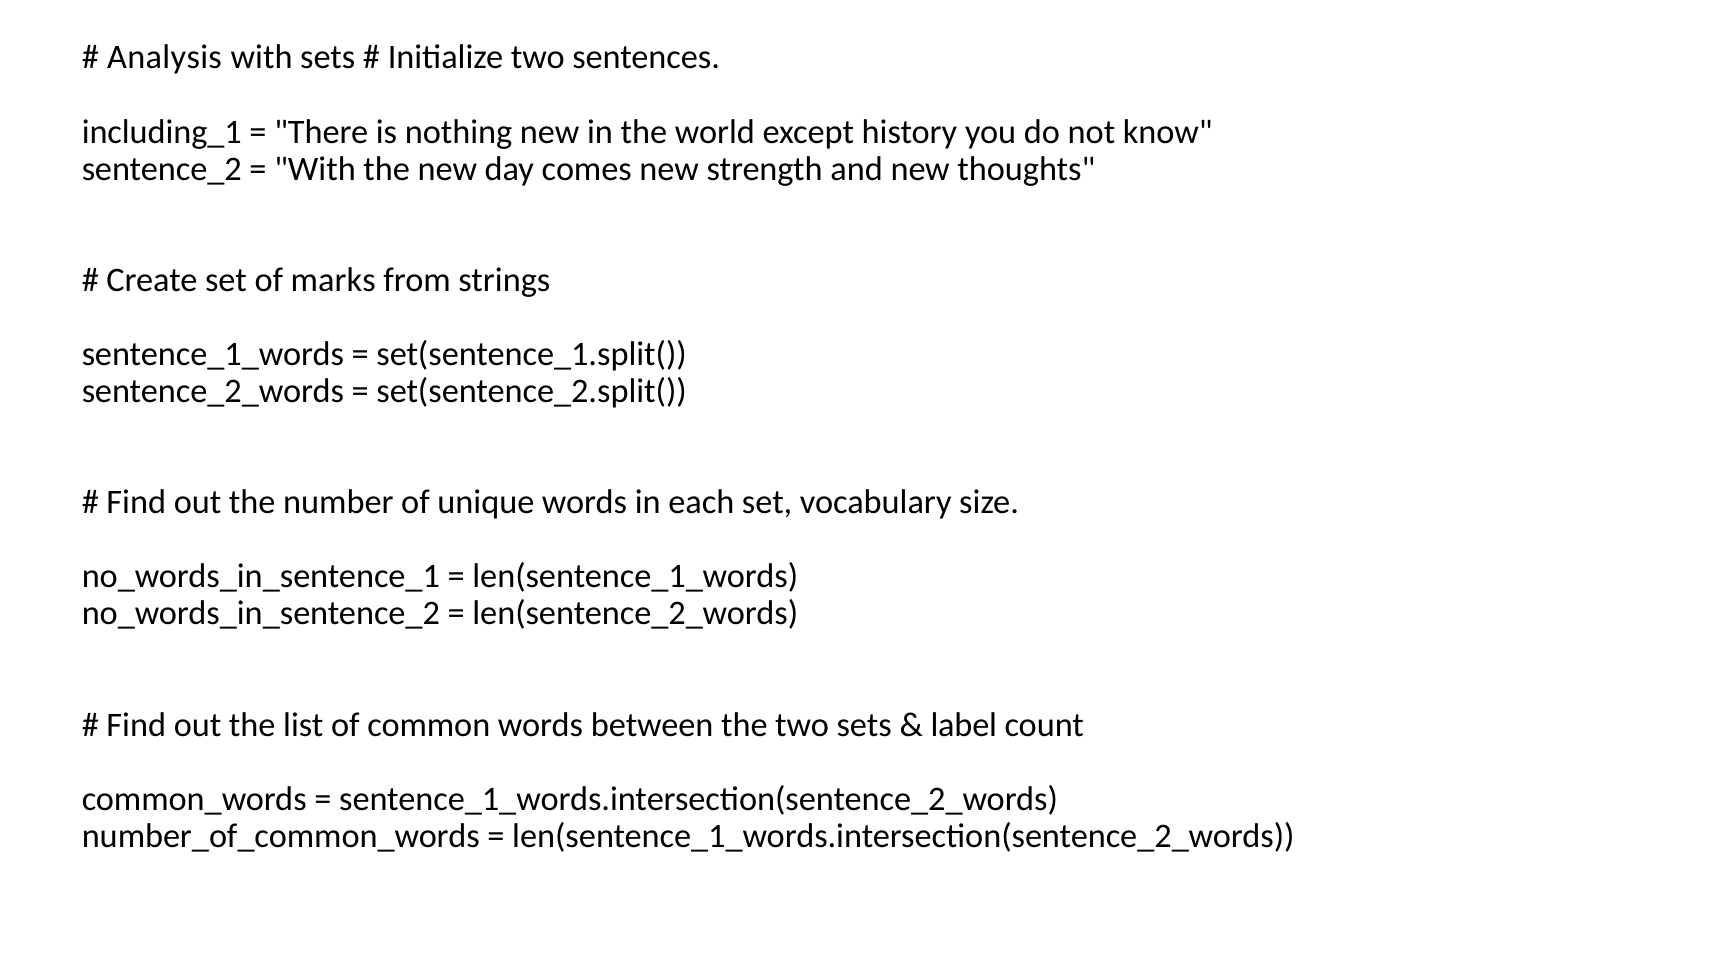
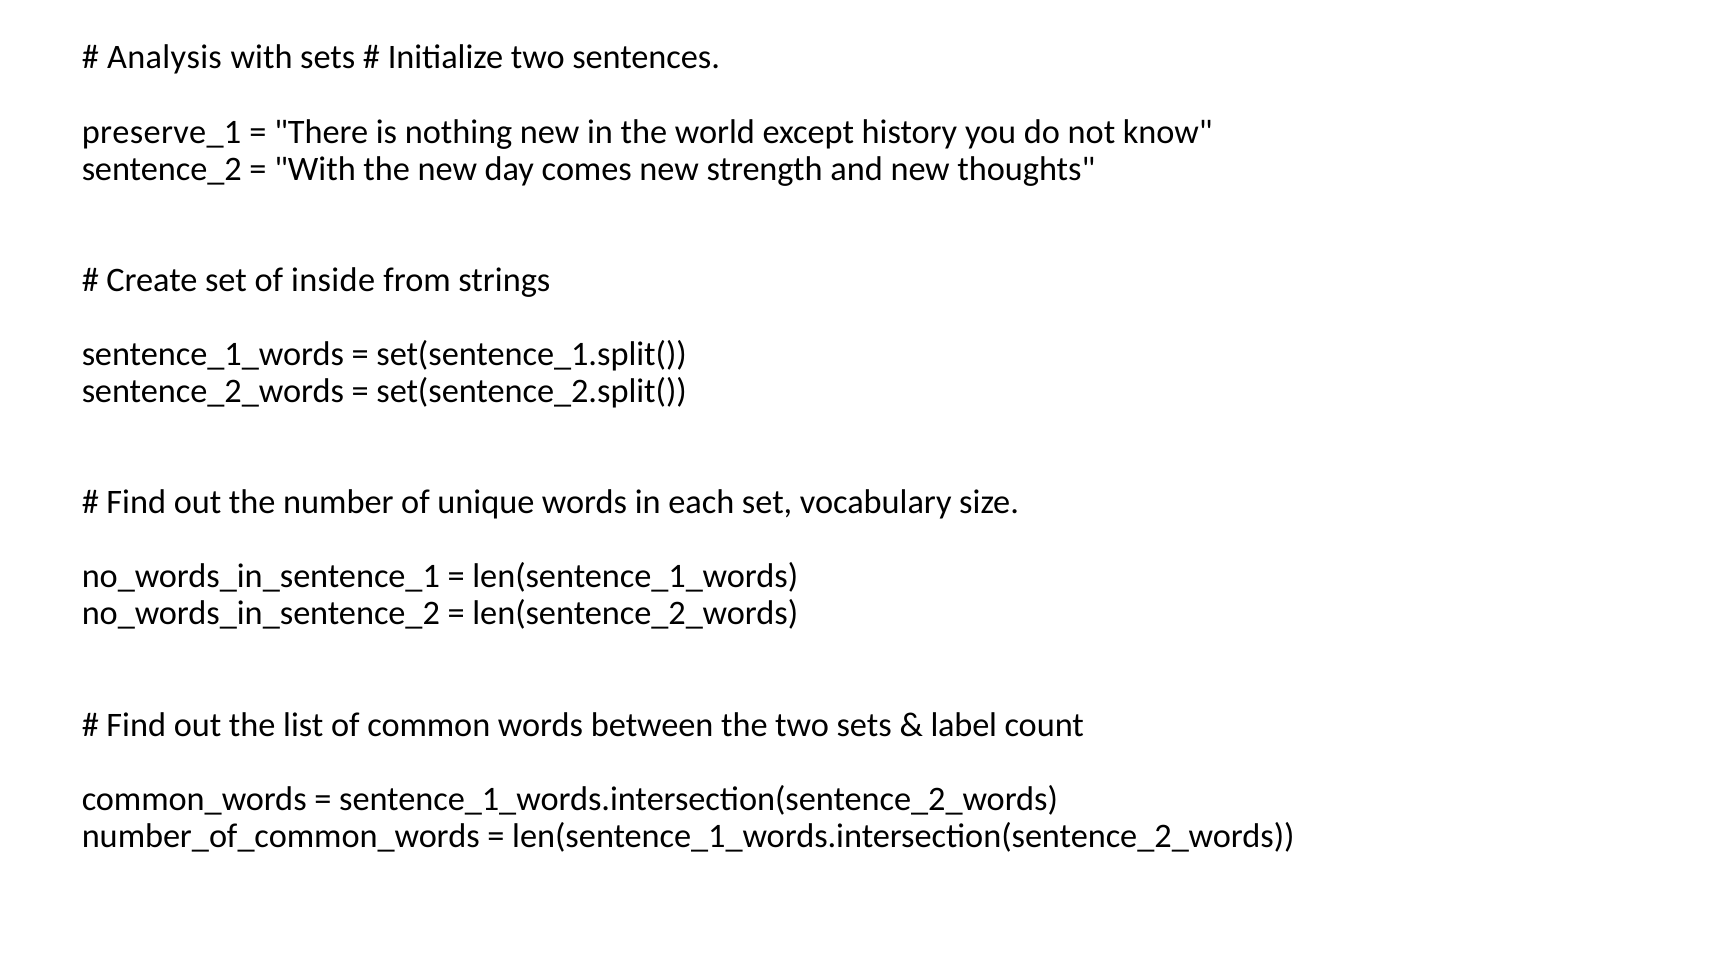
including_1: including_1 -> preserve_1 (162, 132)
marks: marks -> inside (333, 280)
